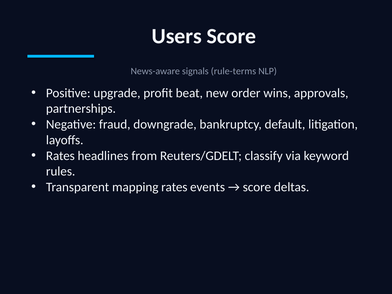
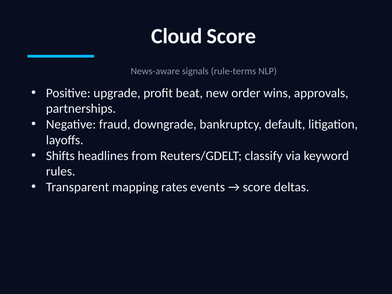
Users: Users -> Cloud (177, 36)
Rates: Rates -> Shifts (60, 156)
